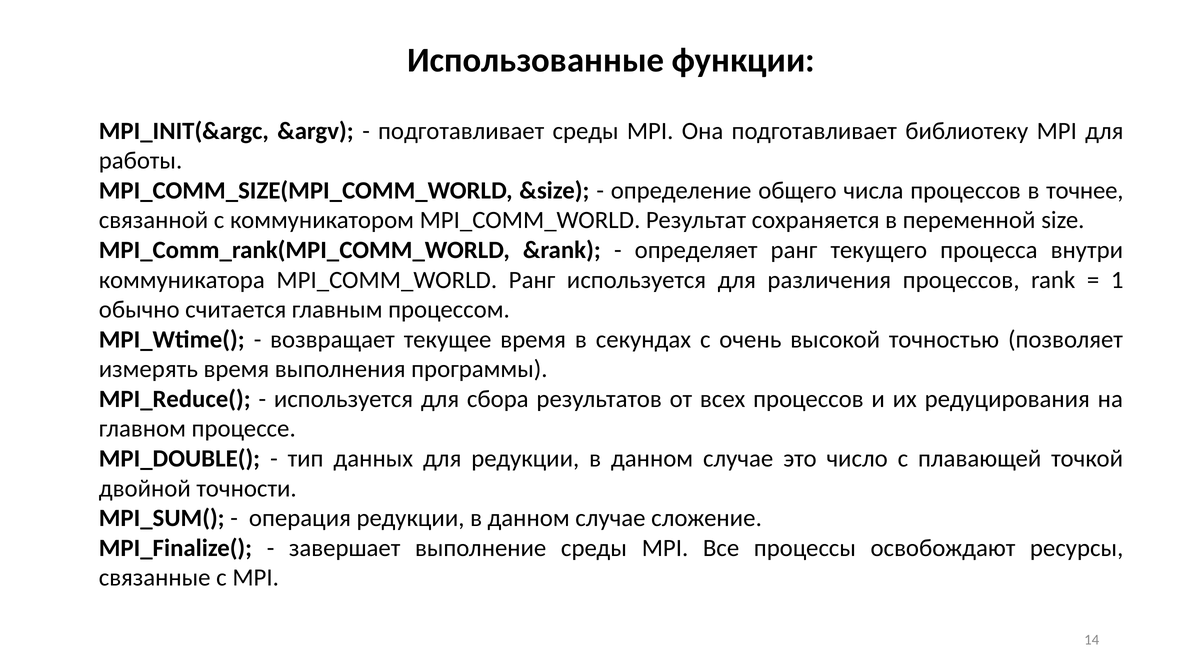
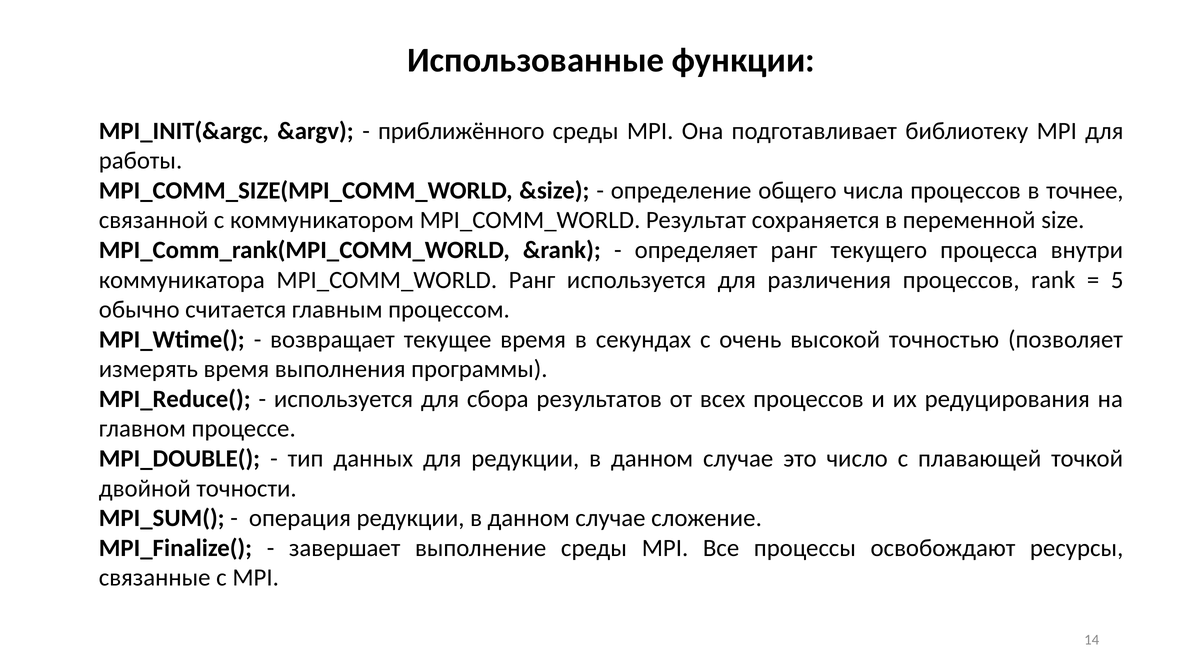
подготавливает: подготавливает -> приближённого (461, 131)
1: 1 -> 5 (1117, 280)
